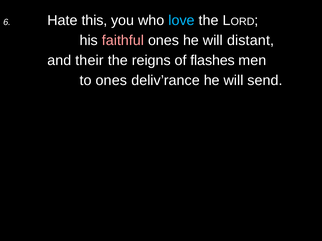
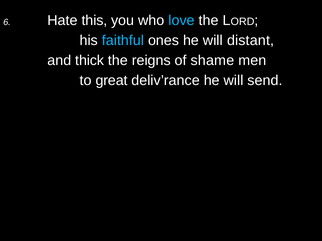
faithful colour: pink -> light blue (123, 40)
their: their -> thick (90, 60)
flashes: flashes -> shame (212, 60)
to ones: ones -> great (112, 80)
